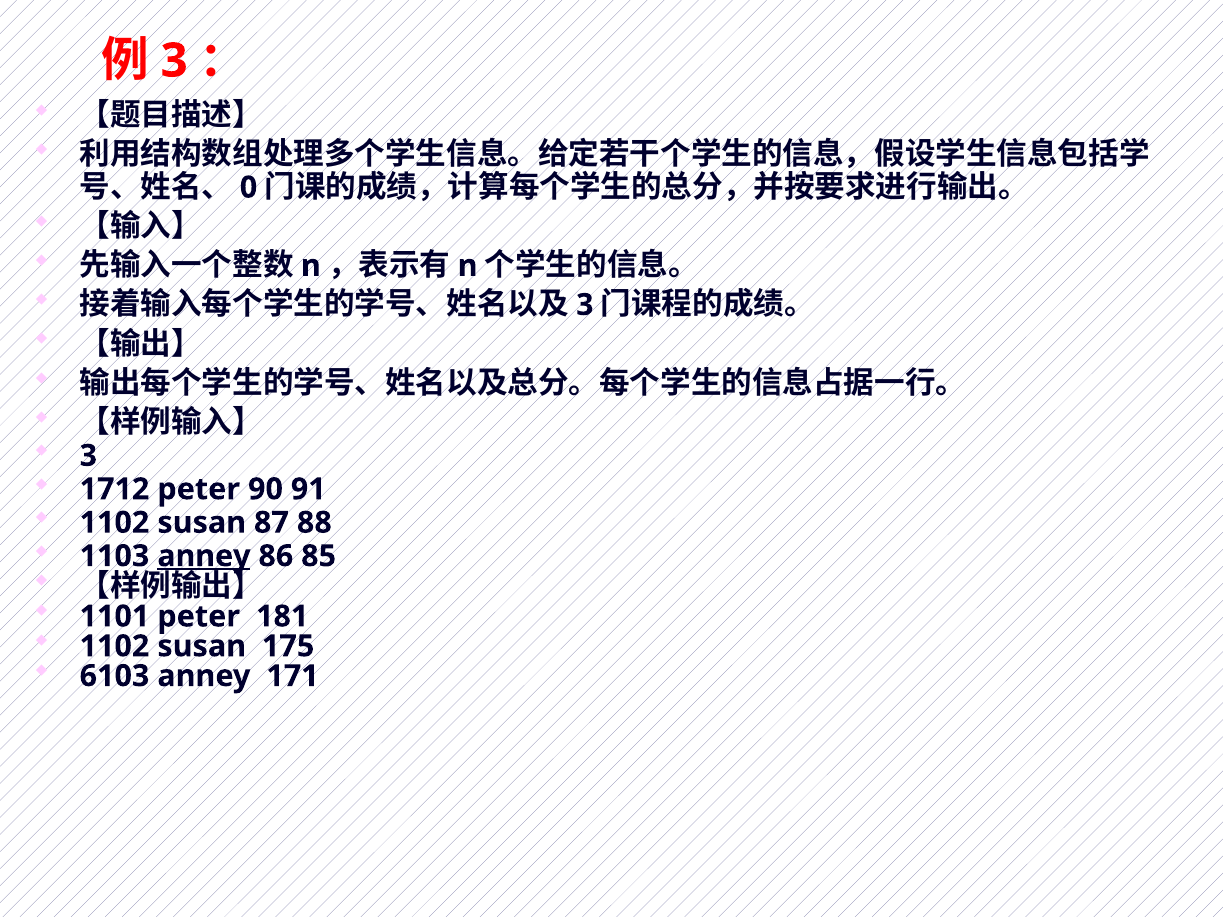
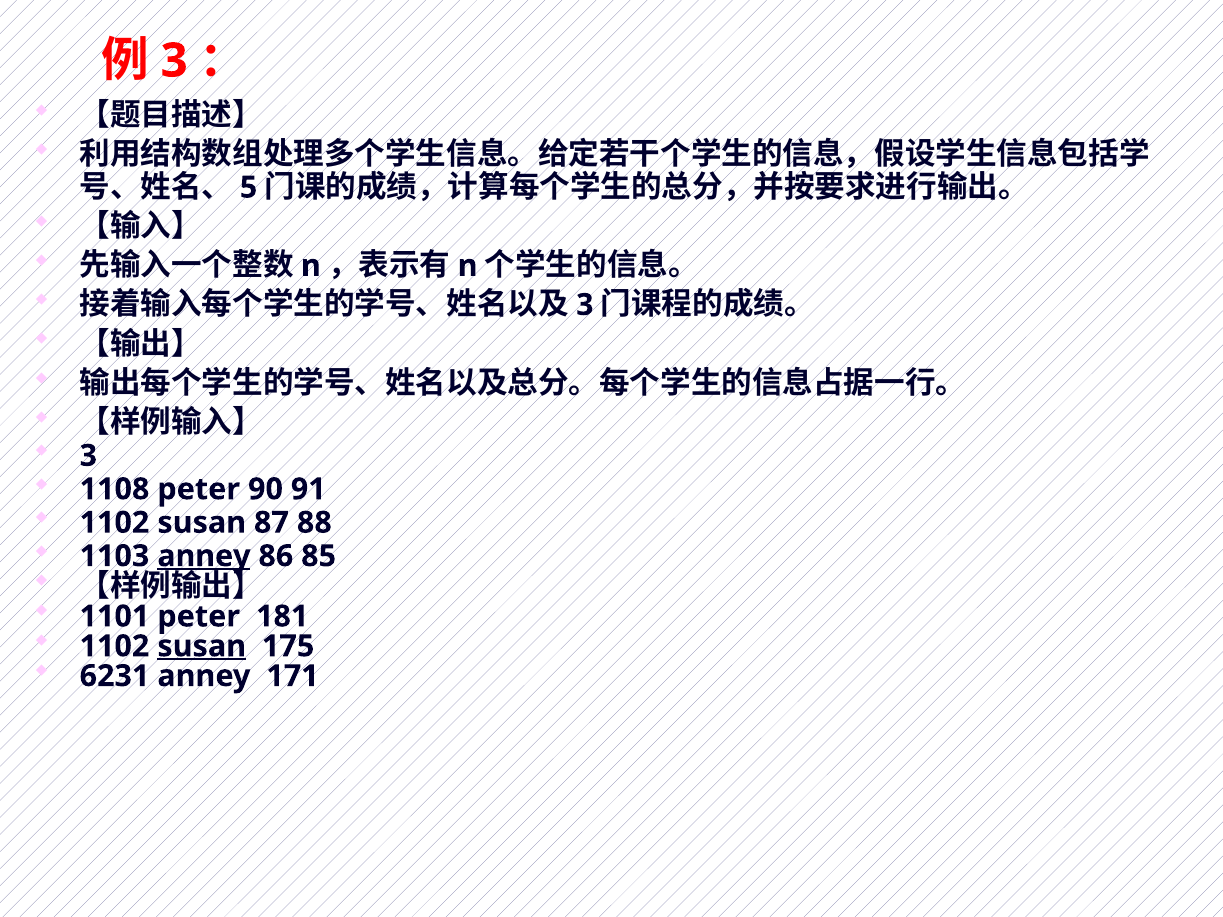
0: 0 -> 5 (249, 188)
1712: 1712 -> 1108 (115, 489)
susan underline: none -> present (202, 646)
6103: 6103 -> 6231 (115, 676)
